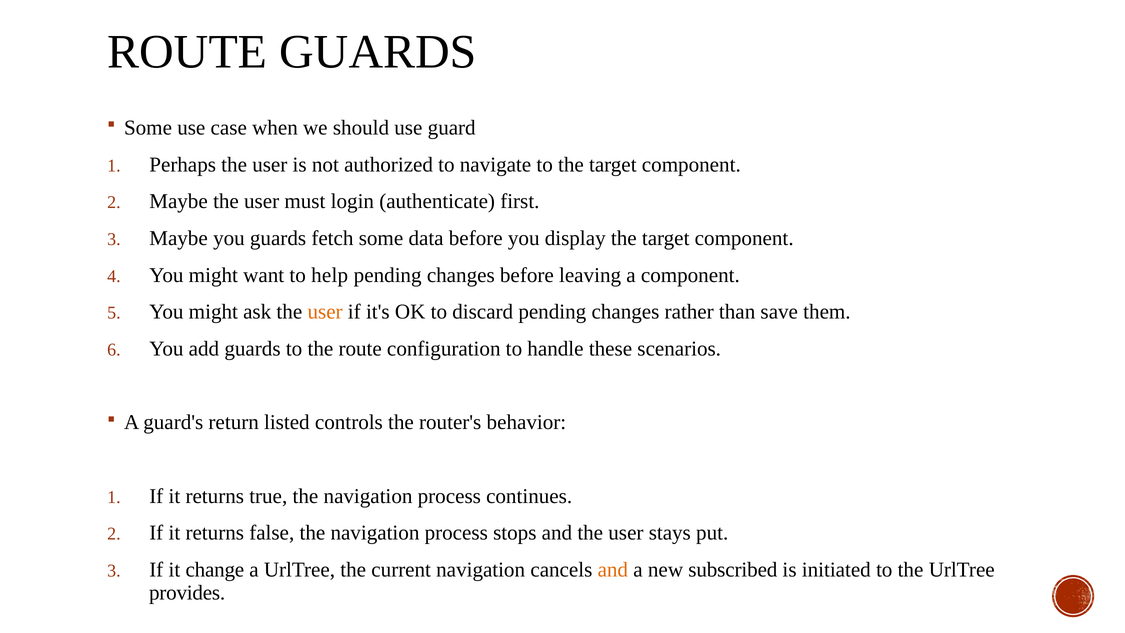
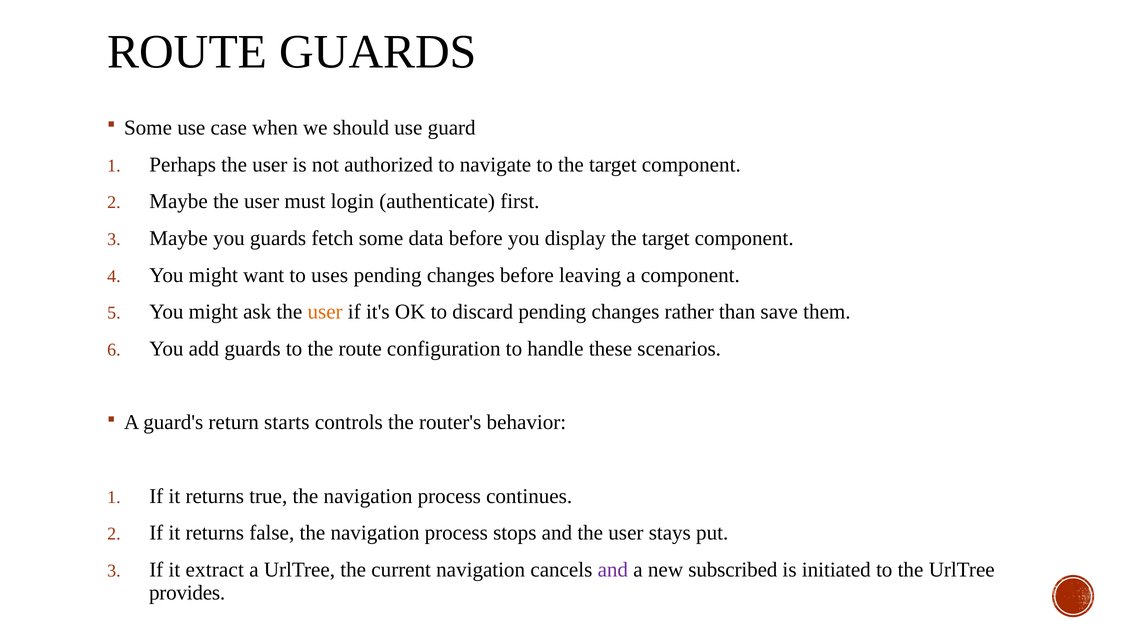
help: help -> uses (330, 275)
listed: listed -> starts (287, 422)
change: change -> extract (215, 570)
and colour: orange -> purple (613, 570)
